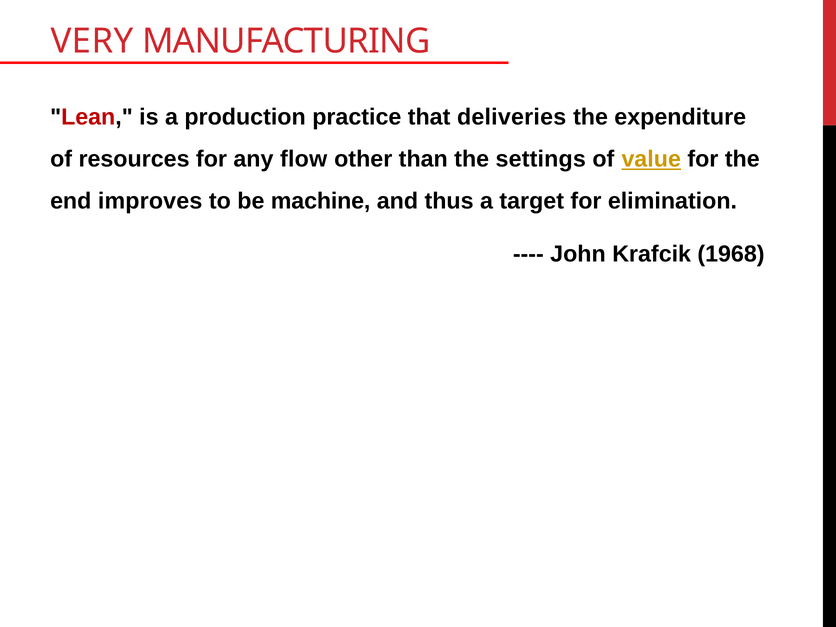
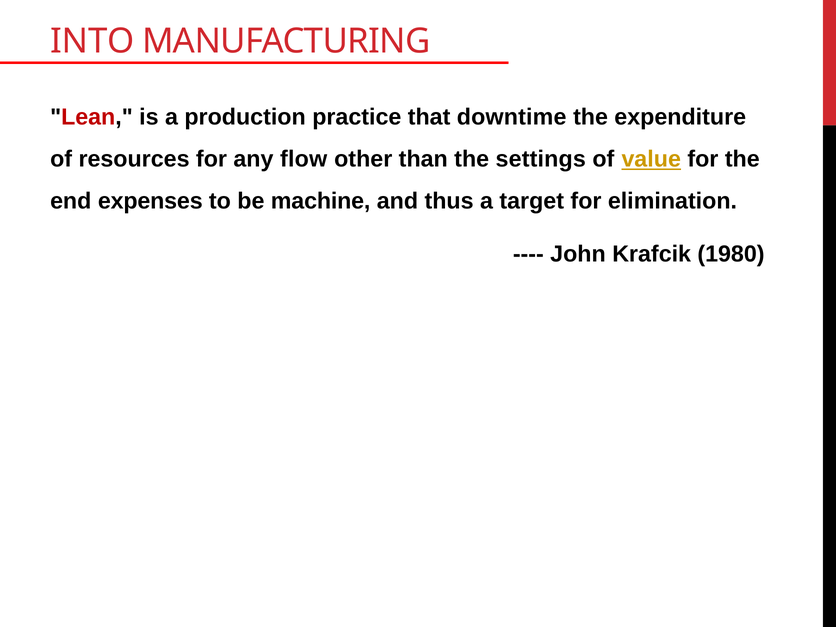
VERY: VERY -> INTO (92, 41)
deliveries: deliveries -> downtime (512, 117)
improves: improves -> expenses (150, 201)
1968: 1968 -> 1980 (731, 254)
